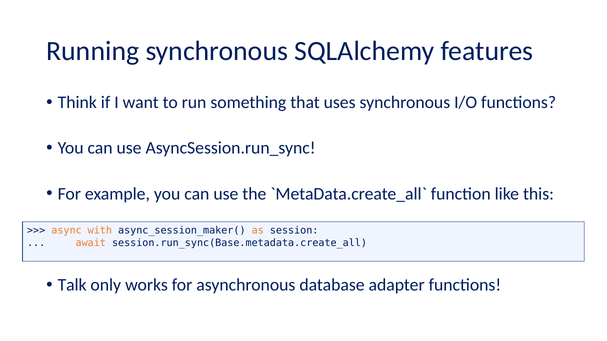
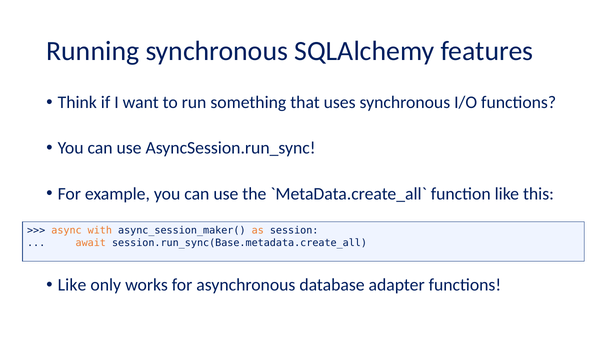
Talk: Talk -> Like (72, 285)
